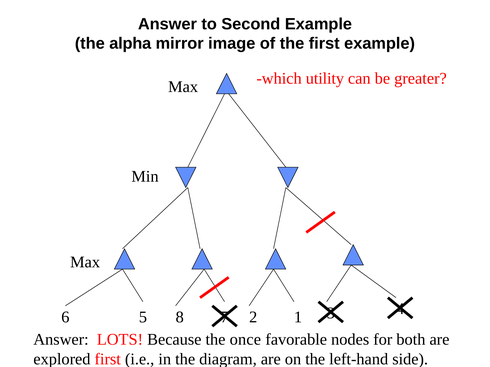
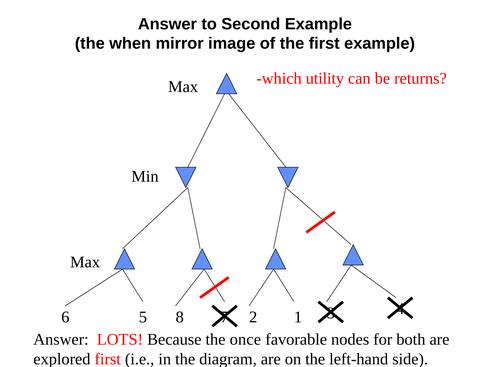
alpha: alpha -> when (130, 44)
greater: greater -> returns (420, 79)
